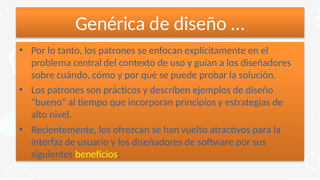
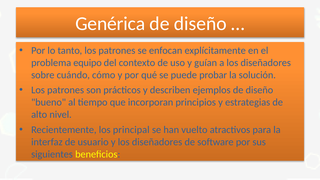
central: central -> equipo (88, 63)
ofrezcan: ofrezcan -> principal (131, 130)
